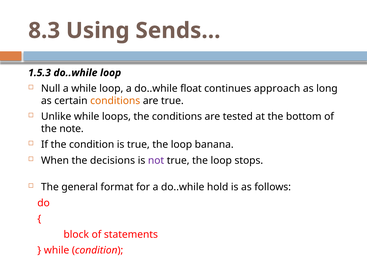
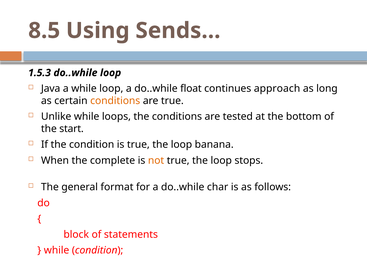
8.3: 8.3 -> 8.5 (44, 31)
Null: Null -> Java (51, 89)
note: note -> start (71, 129)
decisions: decisions -> complete (113, 161)
not colour: purple -> orange (156, 161)
hold: hold -> char (218, 187)
